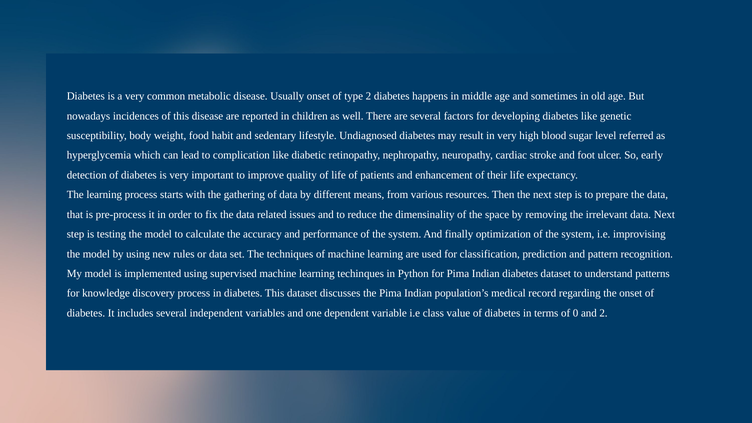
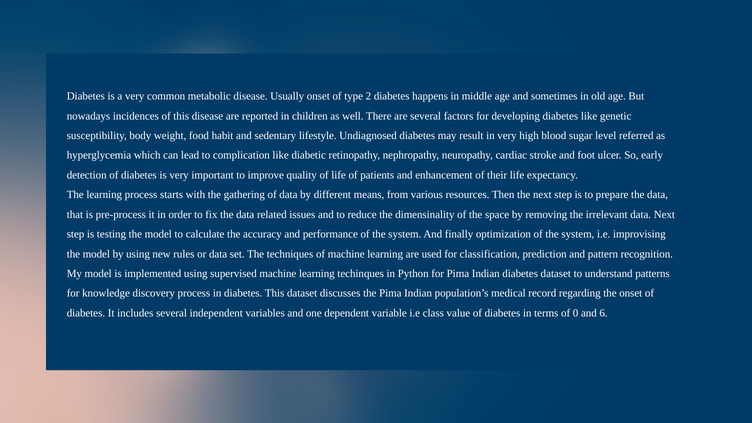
and 2: 2 -> 6 (603, 313)
